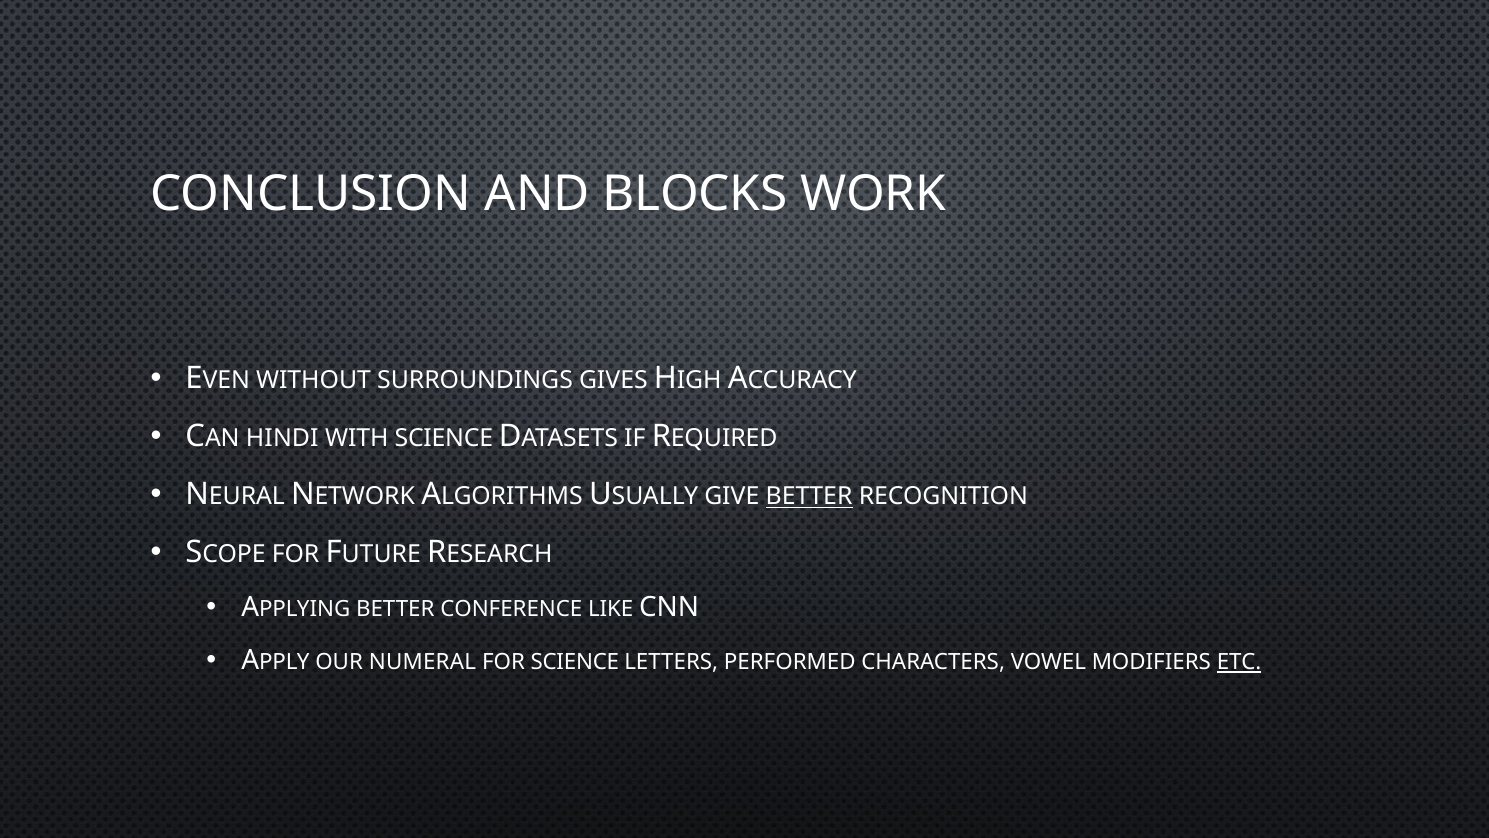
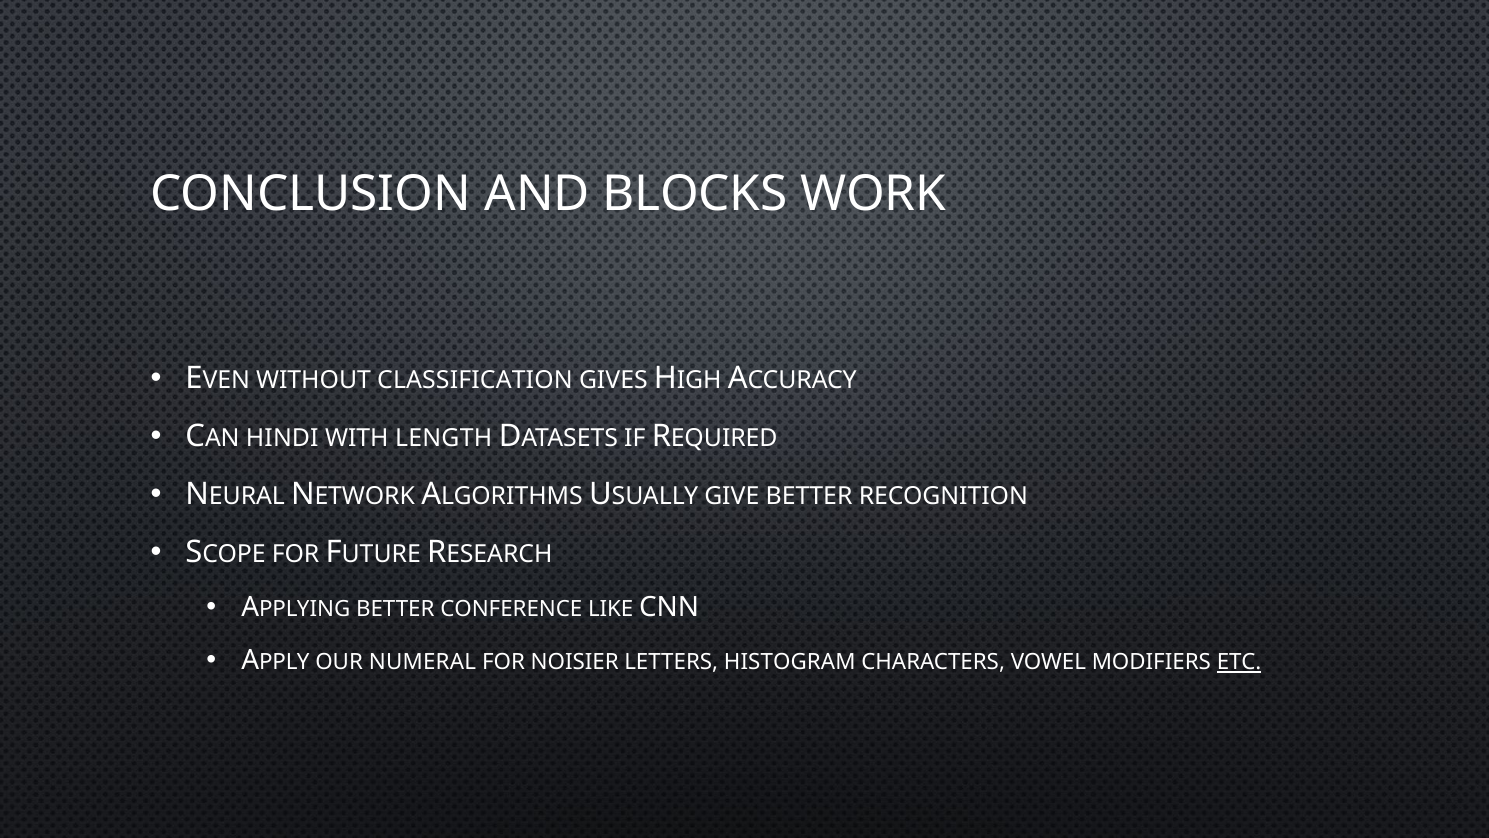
SURROUNDINGS: SURROUNDINGS -> CLASSIFICATION (475, 381)
WITH SCIENCE: SCIENCE -> LENGTH (444, 439)
BETTER underline: present -> none (809, 496)
FOR SCIENCE: SCIENCE -> NOISIER (575, 662)
PERFORMED: PERFORMED -> HISTOGRAM (790, 662)
